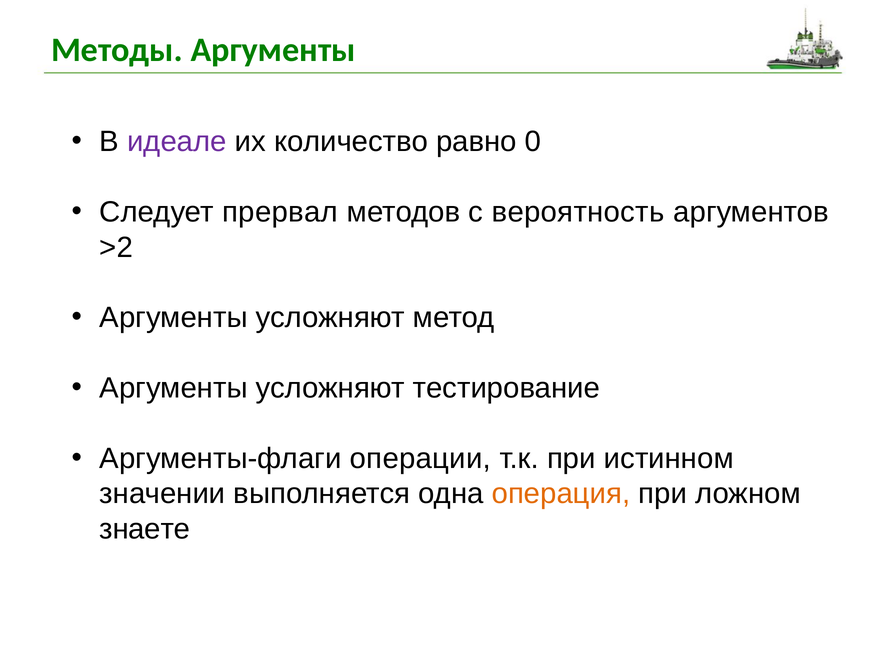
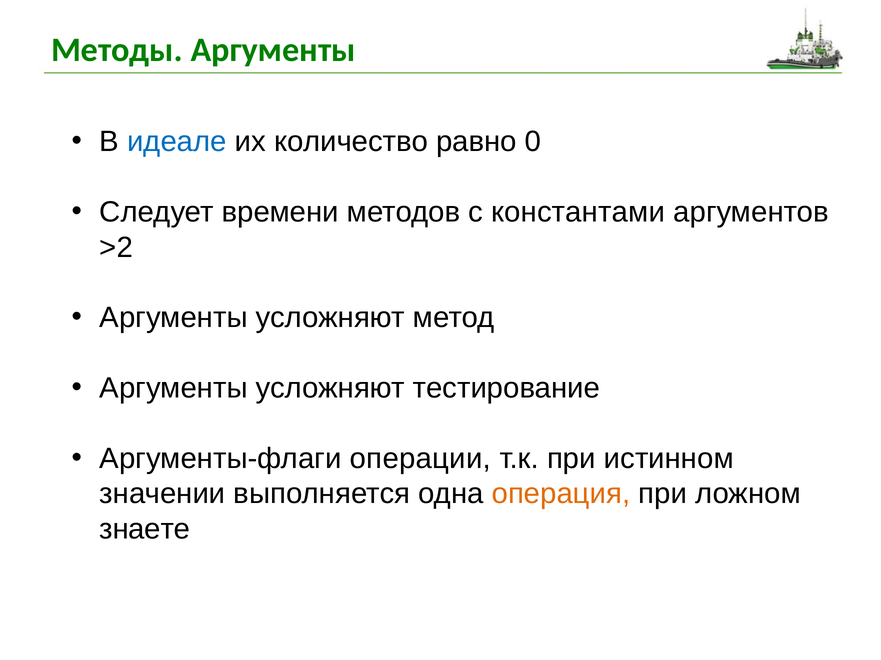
идеале colour: purple -> blue (177, 142)
прервал: прервал -> времени (280, 212)
вероятность: вероятность -> константами (578, 212)
